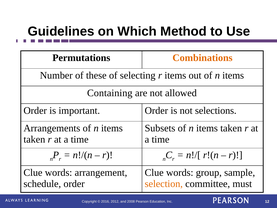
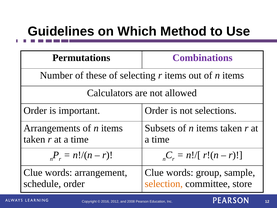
Combinations colour: orange -> purple (203, 58)
Containing: Containing -> Calculators (110, 93)
must: must -> store (242, 184)
